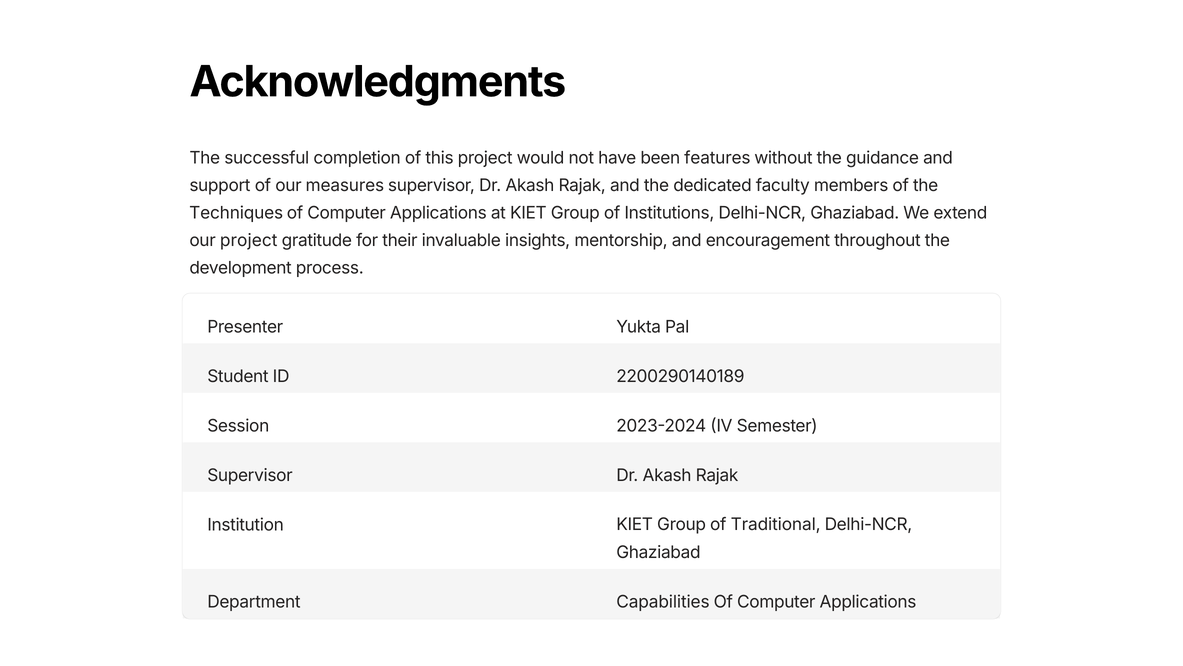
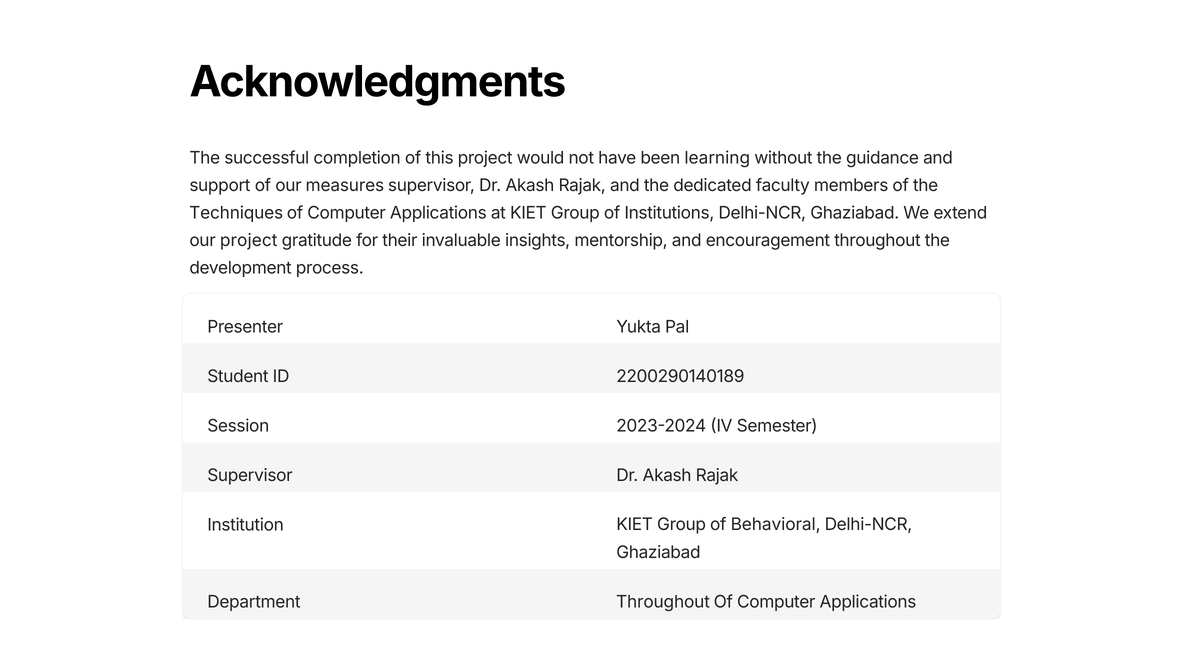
features: features -> learning (717, 158)
Traditional: Traditional -> Behavioral (776, 524)
Department Capabilities: Capabilities -> Throughout (663, 601)
